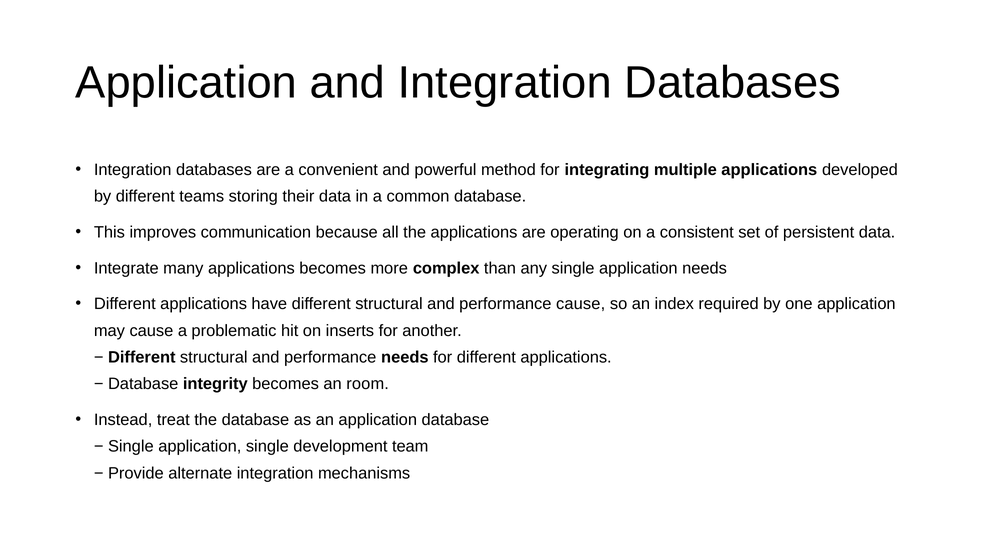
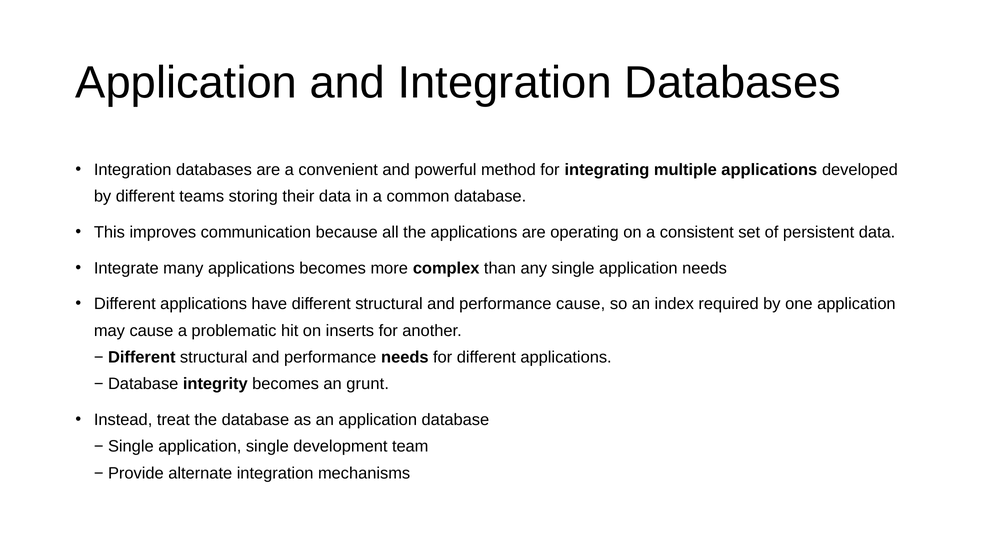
room: room -> grunt (368, 384)
